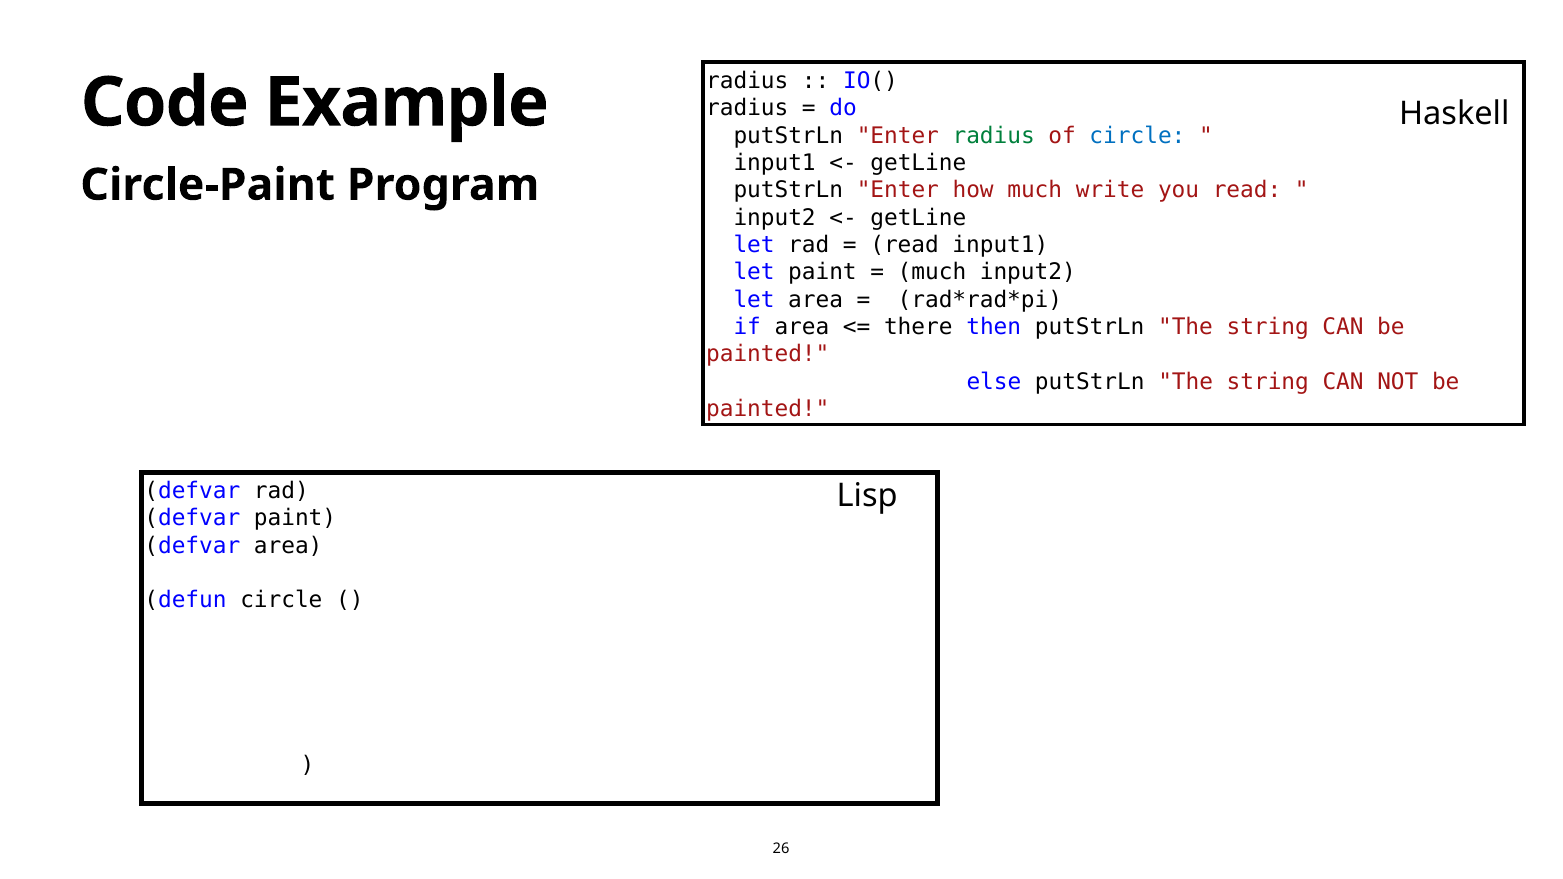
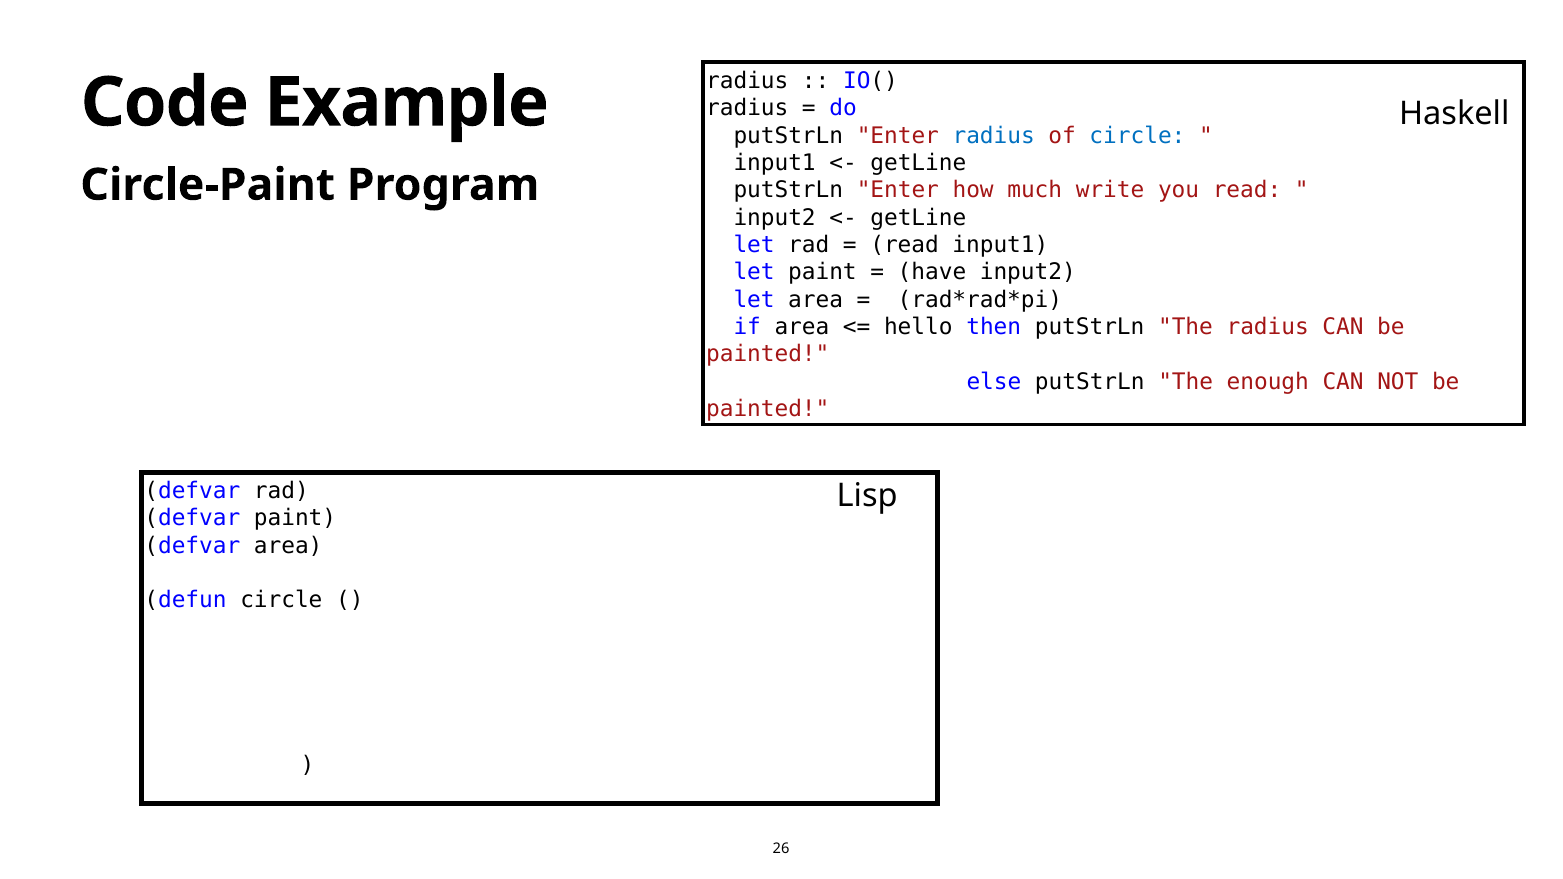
radius colour: green -> blue (994, 136)
much: much -> have (932, 272)
there: there -> hello (918, 327)
then putStrLn The string: string -> radius (1268, 327)
else putStrLn The string: string -> enough (1268, 382)
